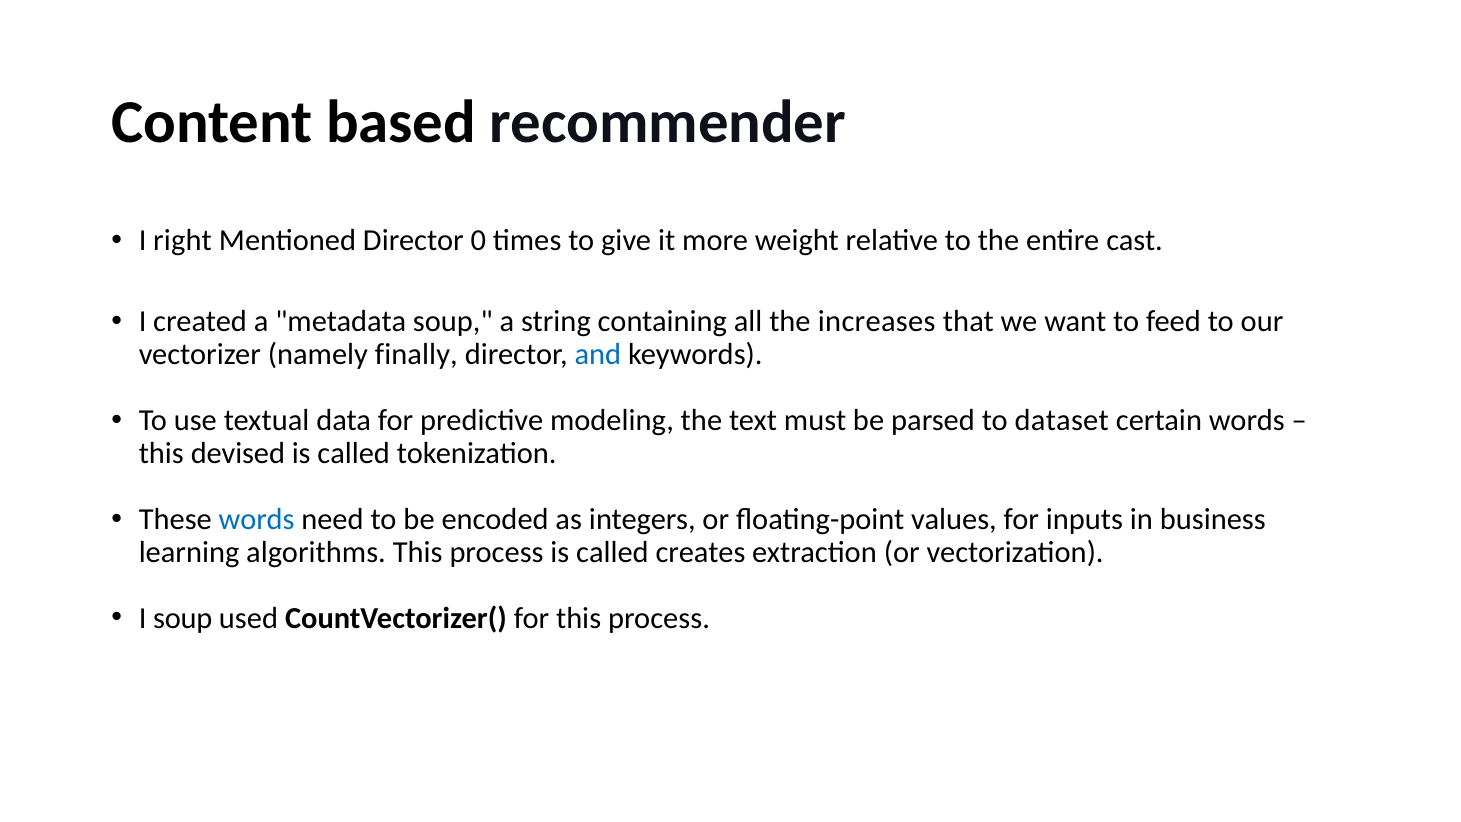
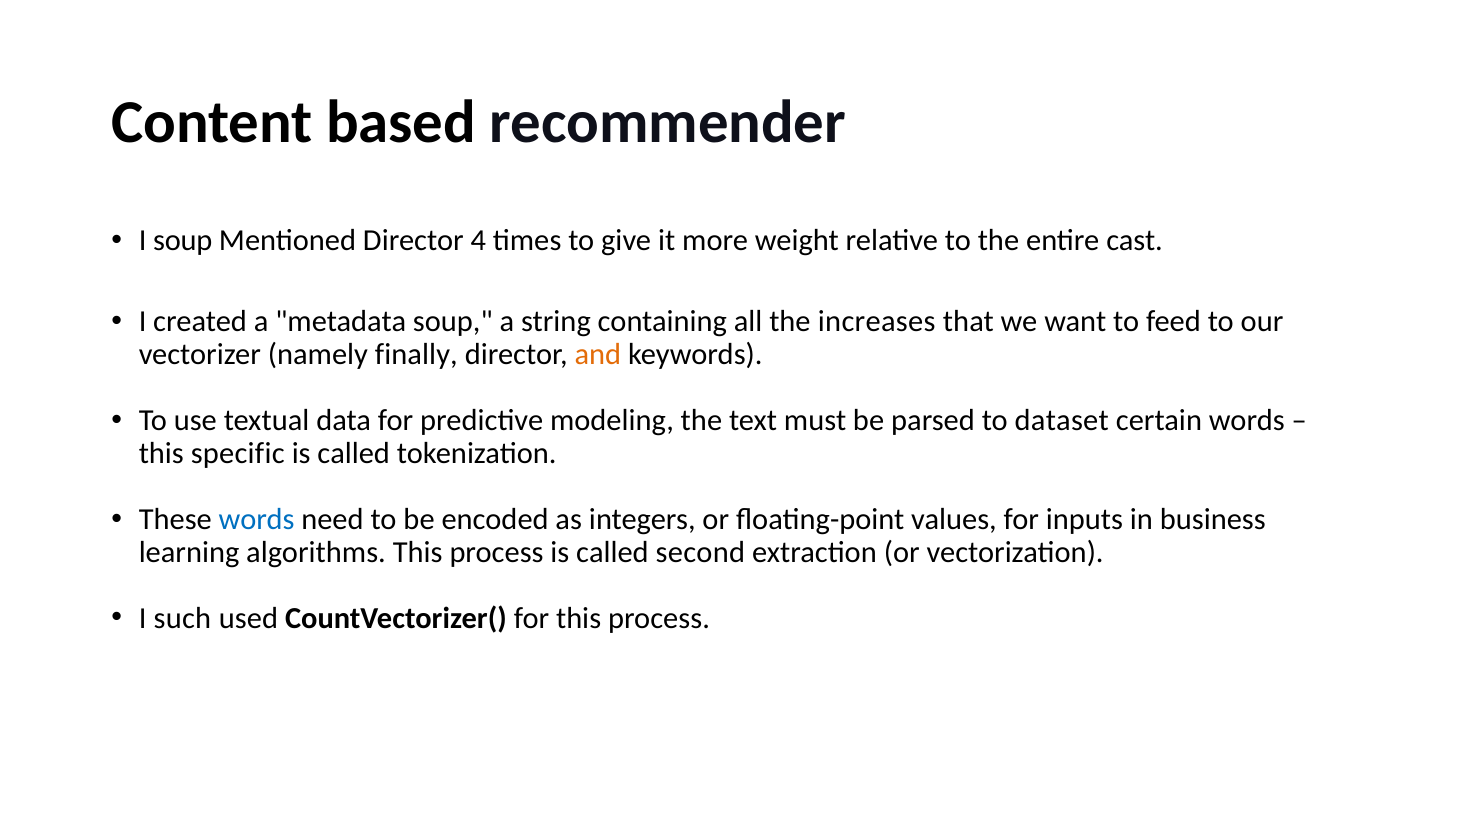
I right: right -> soup (183, 241)
0: 0 -> 4 (478, 241)
and colour: blue -> orange (598, 355)
devised: devised -> specific (238, 453)
creates: creates -> second (700, 552)
I soup: soup -> such (182, 618)
